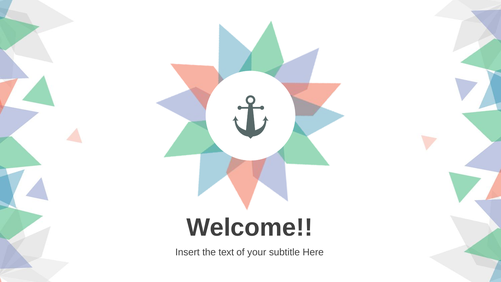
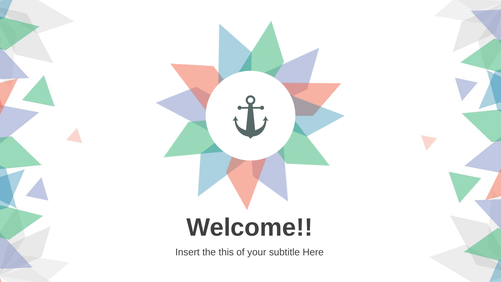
text: text -> this (226, 252)
